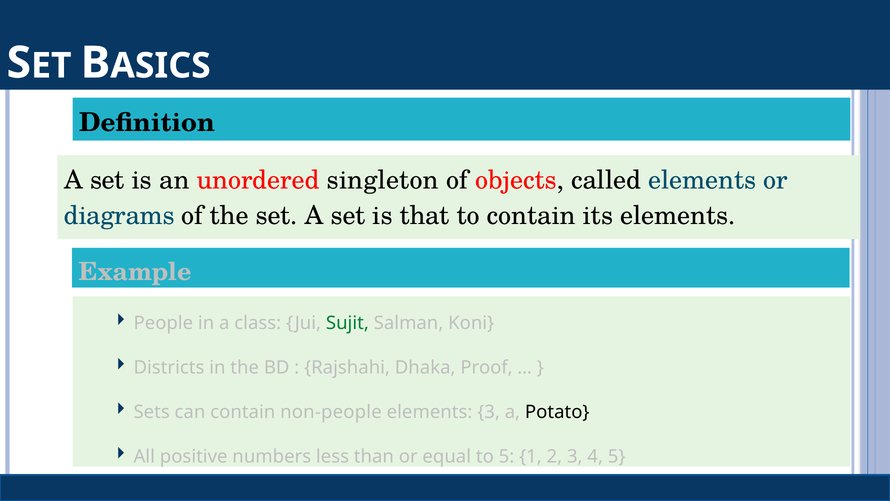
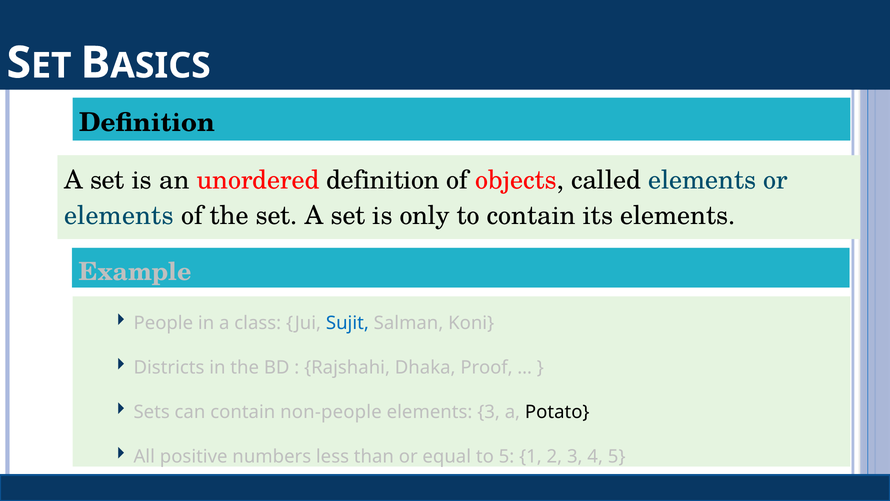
unordered singleton: singleton -> definition (383, 180)
diagrams: diagrams -> elements (119, 216)
that: that -> only (425, 216)
Sujit colour: green -> blue (347, 323)
